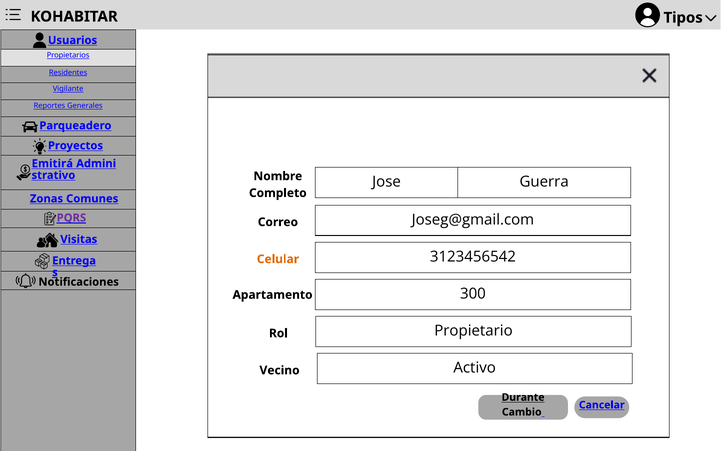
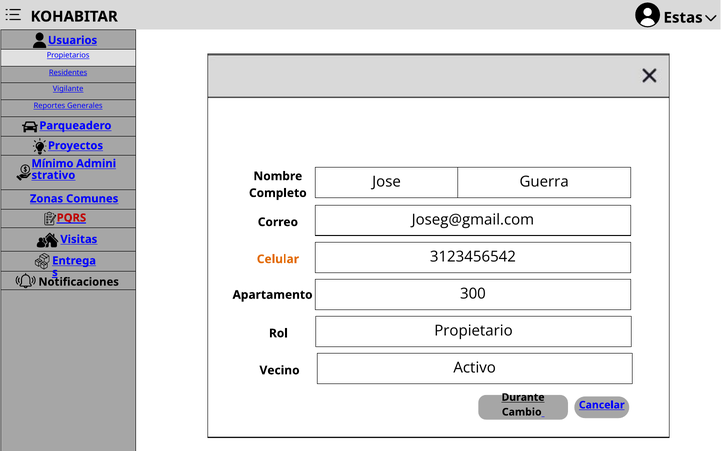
Tipos: Tipos -> Estas (683, 18)
Emitirá: Emitirá -> Mínimo (52, 163)
PQRS colour: purple -> red (71, 218)
